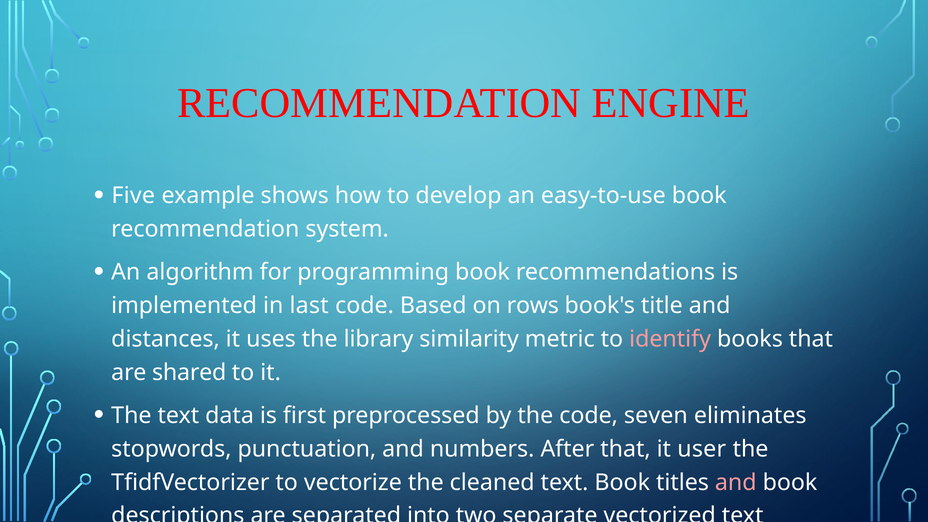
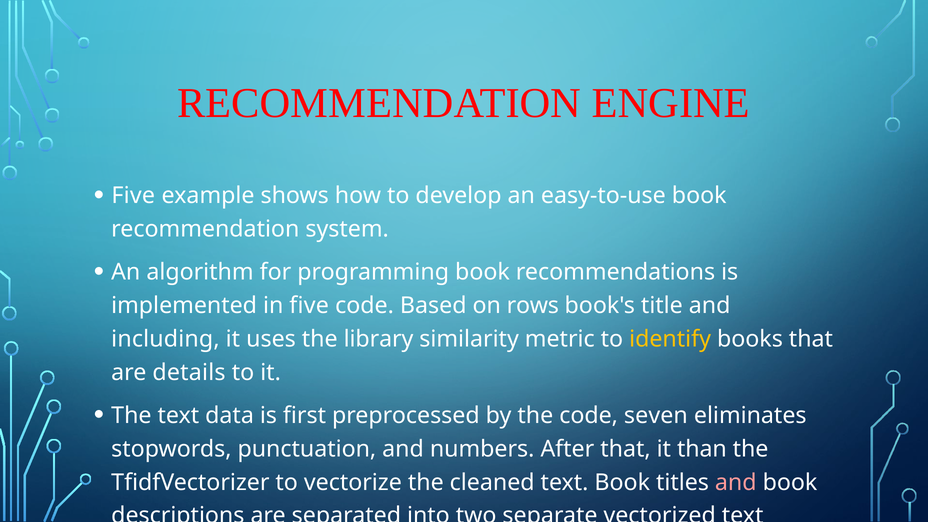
in last: last -> five (309, 306)
distances: distances -> including (165, 339)
identify colour: pink -> yellow (670, 339)
shared: shared -> details (189, 373)
user: user -> than (702, 449)
